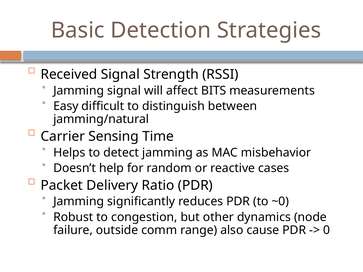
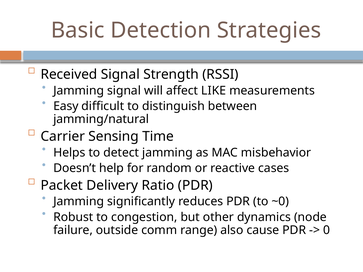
BITS: BITS -> LIKE (214, 91)
